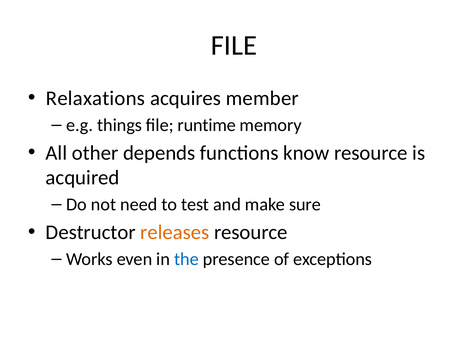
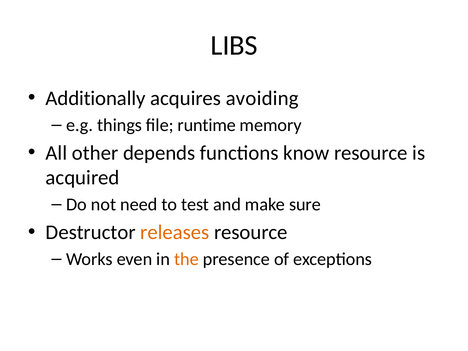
FILE: FILE -> LIBS (234, 45)
Relaxations: Relaxations -> Additionally (96, 98)
member: member -> avoiding (262, 98)
the colour: blue -> orange (186, 259)
